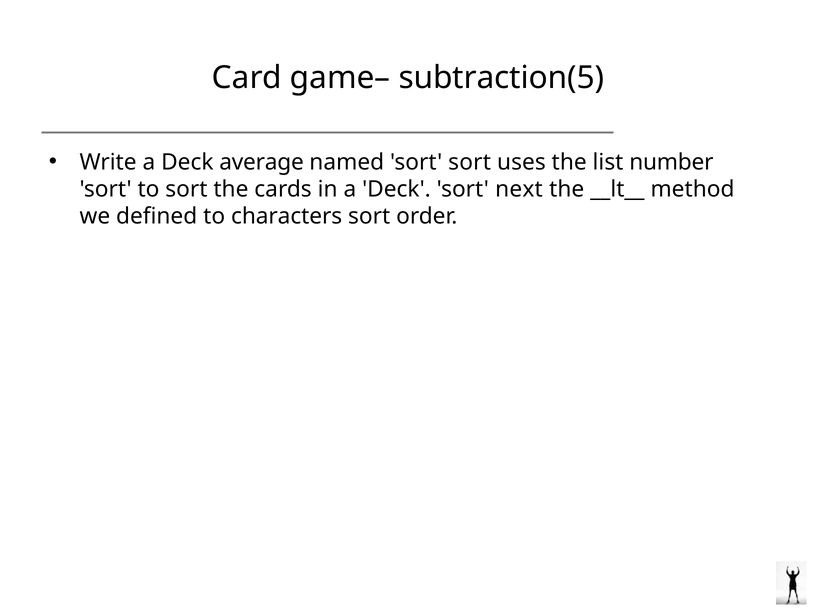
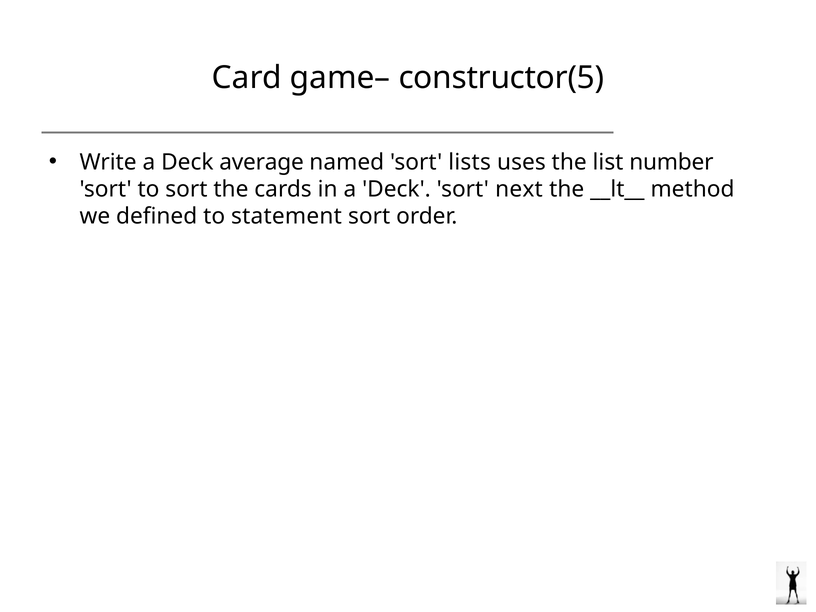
subtraction(5: subtraction(5 -> constructor(5 (501, 78)
sort sort: sort -> lists (470, 162)
characters: characters -> statement (286, 216)
